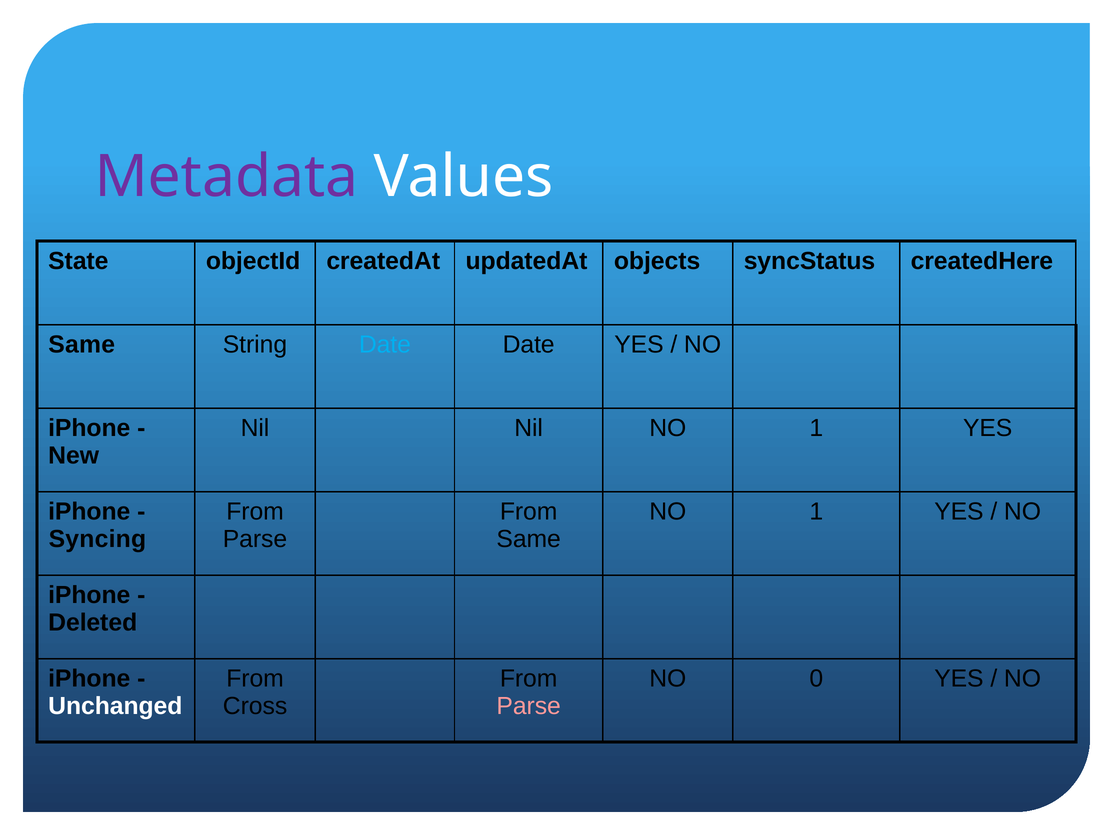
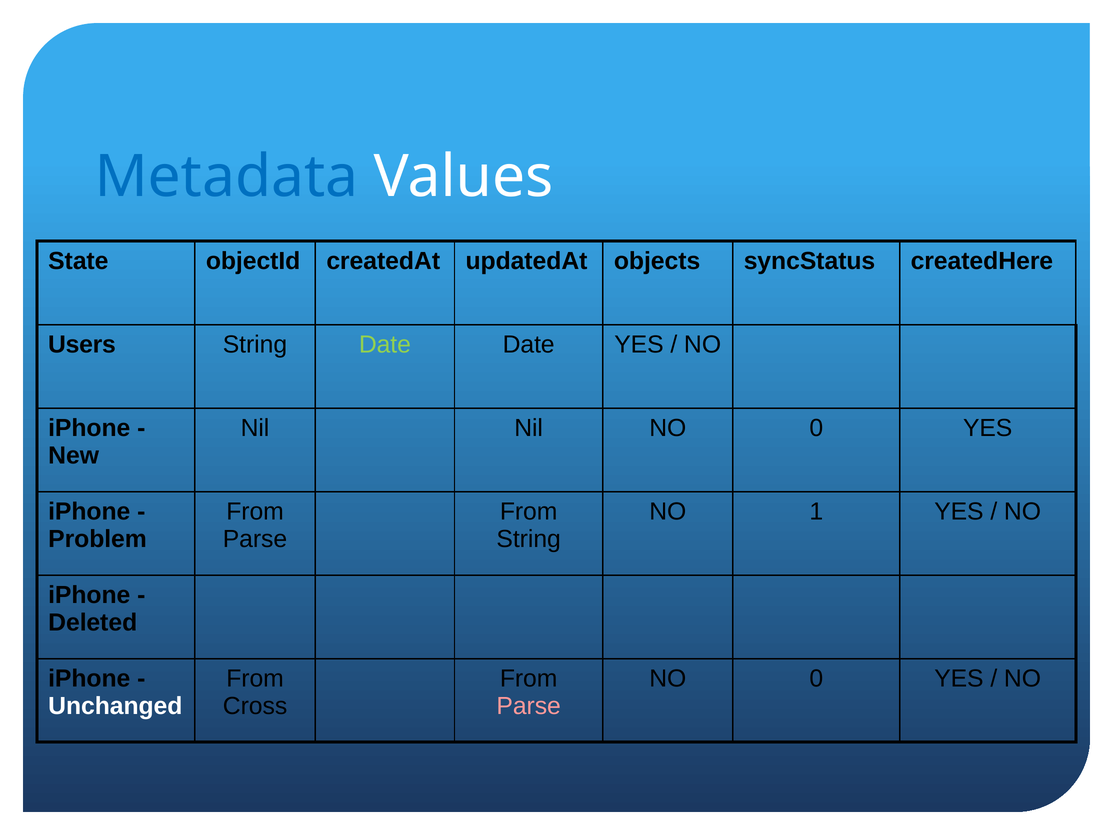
Metadata colour: purple -> blue (226, 177)
Same: Same -> Users (82, 344)
Date colour: light blue -> light green (385, 344)
Nil NO 1: 1 -> 0 (816, 428)
Syncing: Syncing -> Problem (98, 539)
Same: Same -> String (529, 539)
